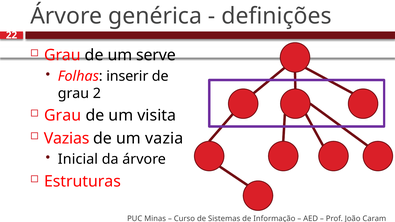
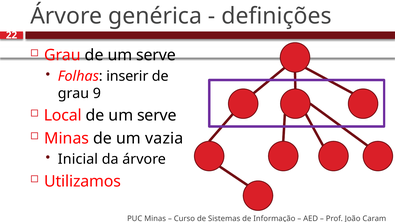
2: 2 -> 9 (97, 93)
Grau: Grau -> Local (63, 115)
visita: visita -> serve (157, 115)
Vazias: Vazias -> Minas (67, 138)
Estruturas: Estruturas -> Utilizamos (83, 181)
